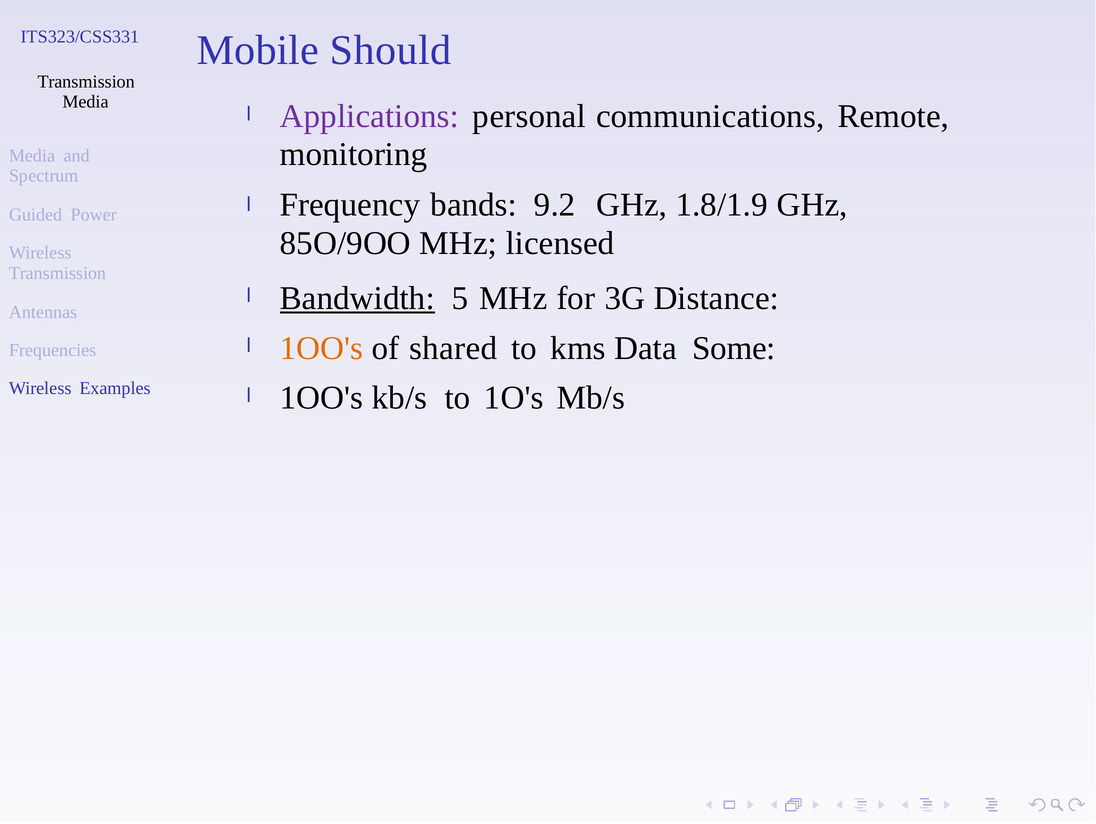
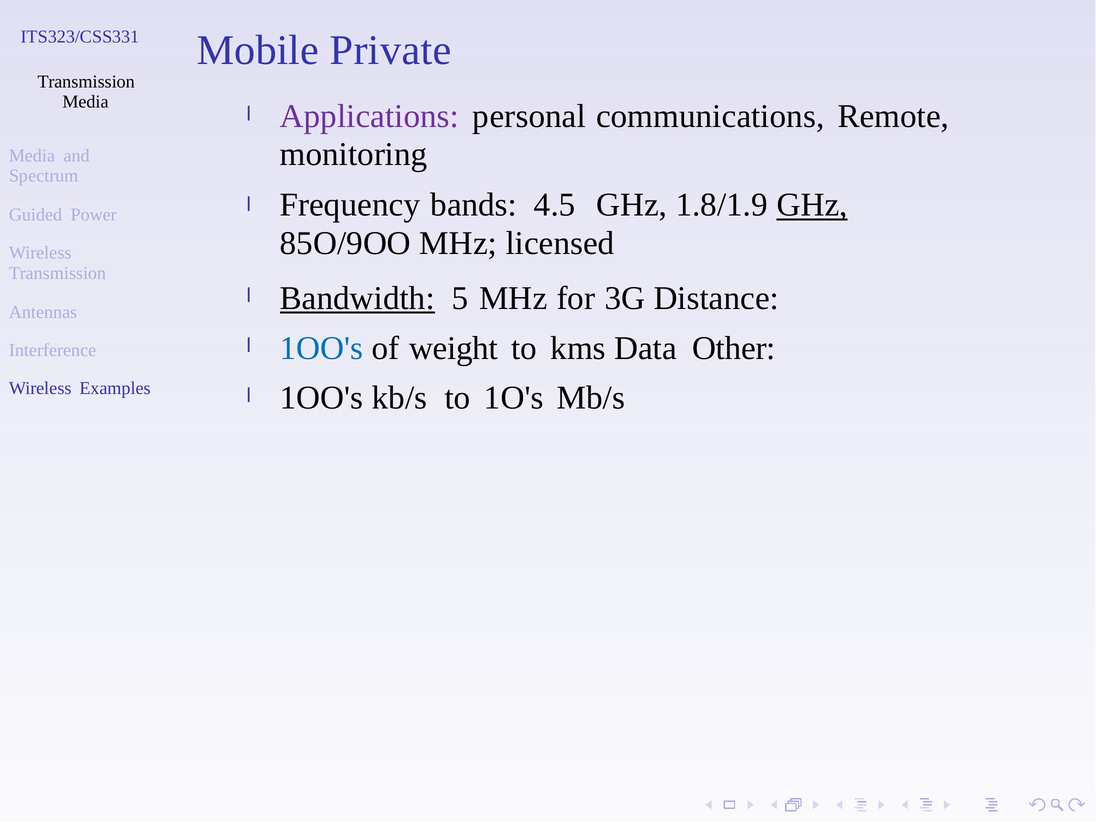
Should: Should -> Private (391, 50)
9.2: 9.2 -> 4.5 (555, 205)
GHz underline: none -> present (812, 205)
1OO's colour: orange -> blue (322, 348)
shared: shared -> weight (453, 348)
Some: Some -> Other (734, 348)
Frequencies: Frequencies -> Interference (53, 350)
